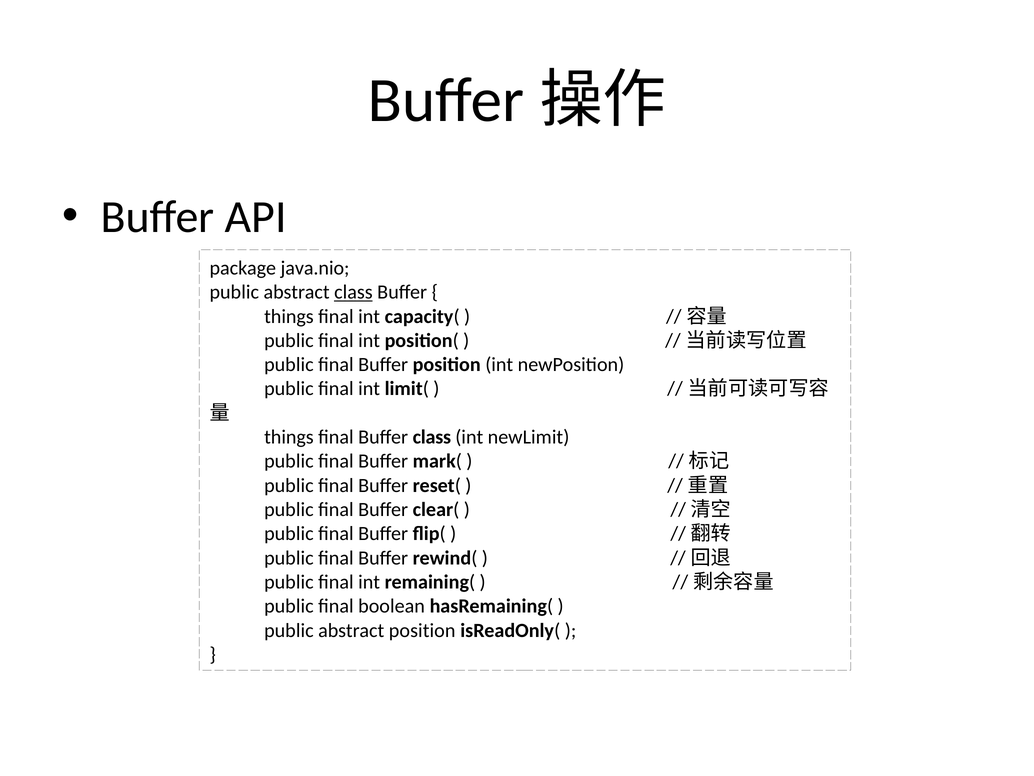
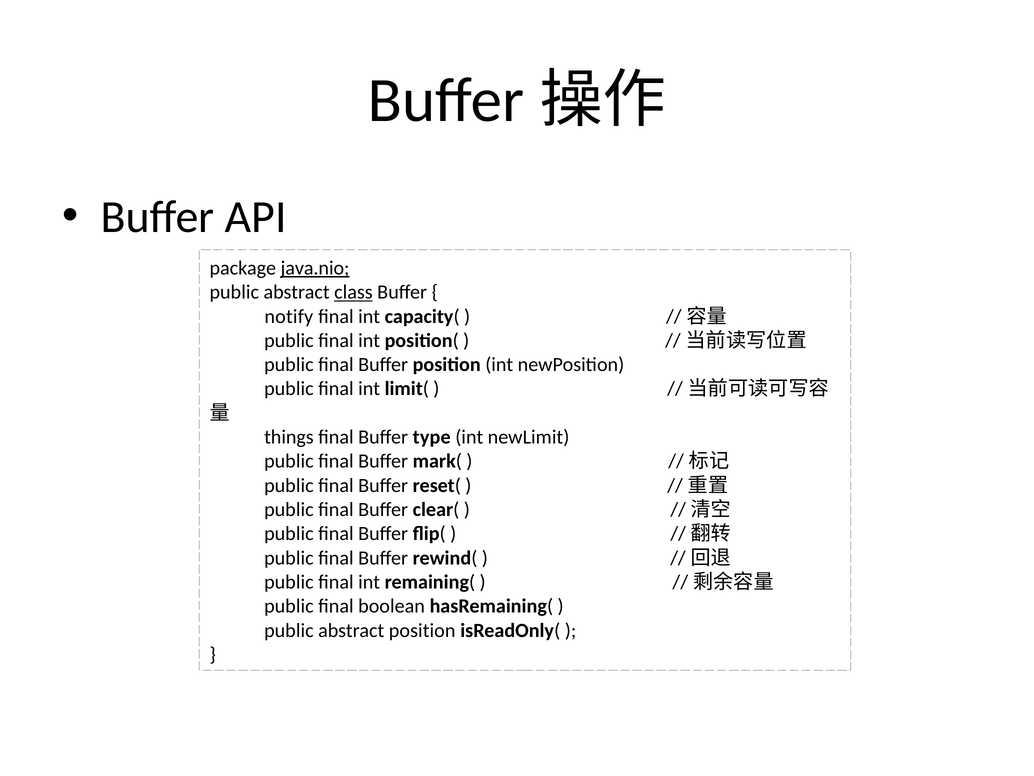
java.nio underline: none -> present (315, 268)
things: things -> notify (289, 316)
Buffer class: class -> type (432, 437)
